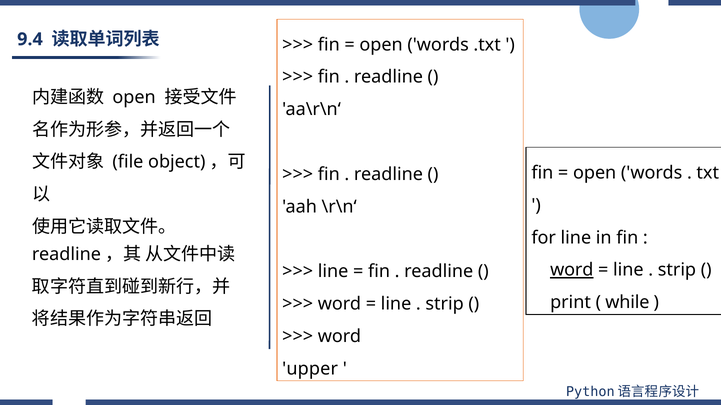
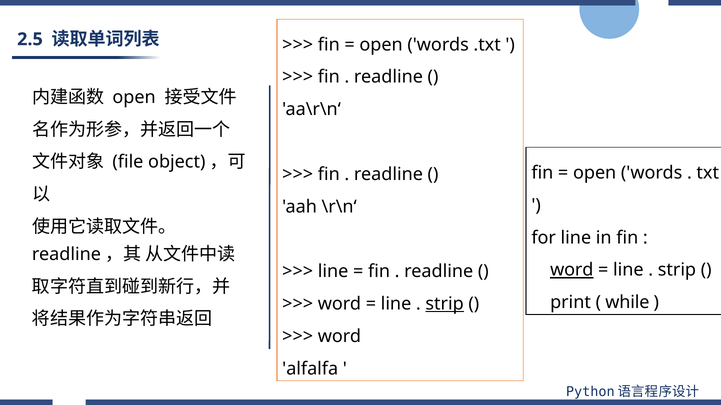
9.4: 9.4 -> 2.5 (30, 39)
strip underline: none -> present (445, 304)
upper: upper -> alfalfa (310, 369)
